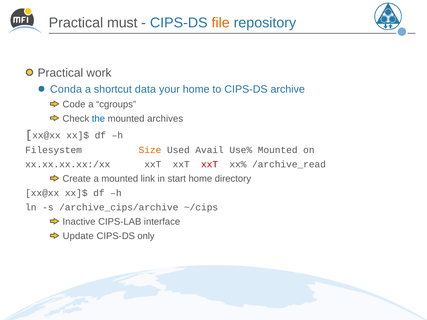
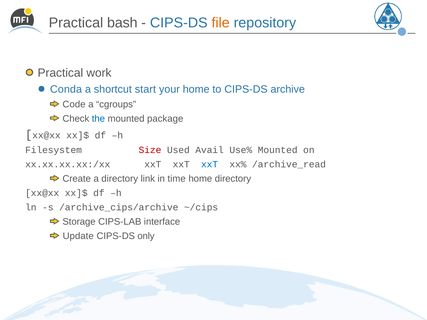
must: must -> bash (122, 23)
data: data -> start (145, 89)
archives: archives -> package (165, 119)
Size colour: orange -> red (150, 150)
xxT colour: red -> blue (210, 165)
a mounted: mounted -> directory (120, 179)
start: start -> time (177, 179)
Inactive: Inactive -> Storage (79, 222)
